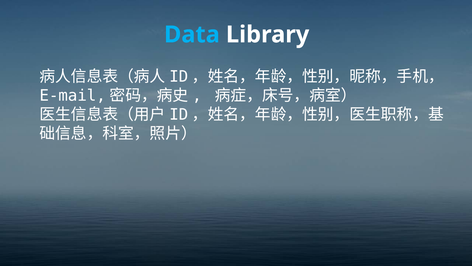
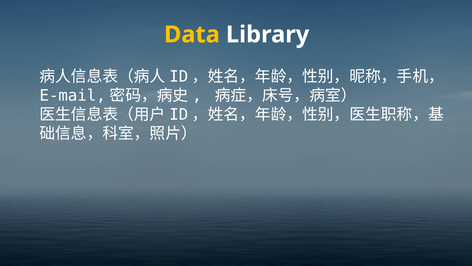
Data colour: light blue -> yellow (192, 35)
